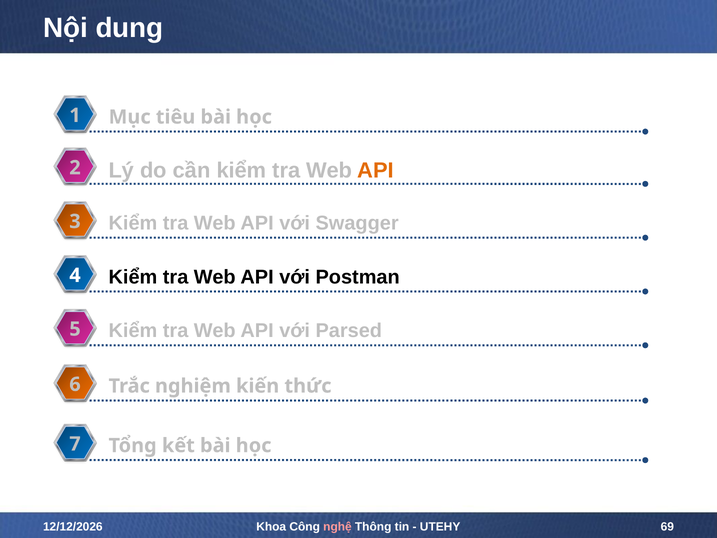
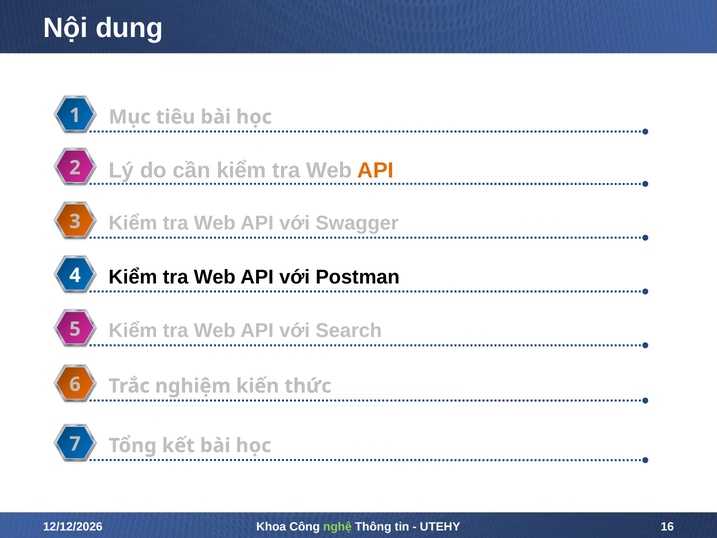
Parsed: Parsed -> Search (349, 331)
nghệ colour: pink -> light green (337, 526)
69: 69 -> 16 (667, 526)
